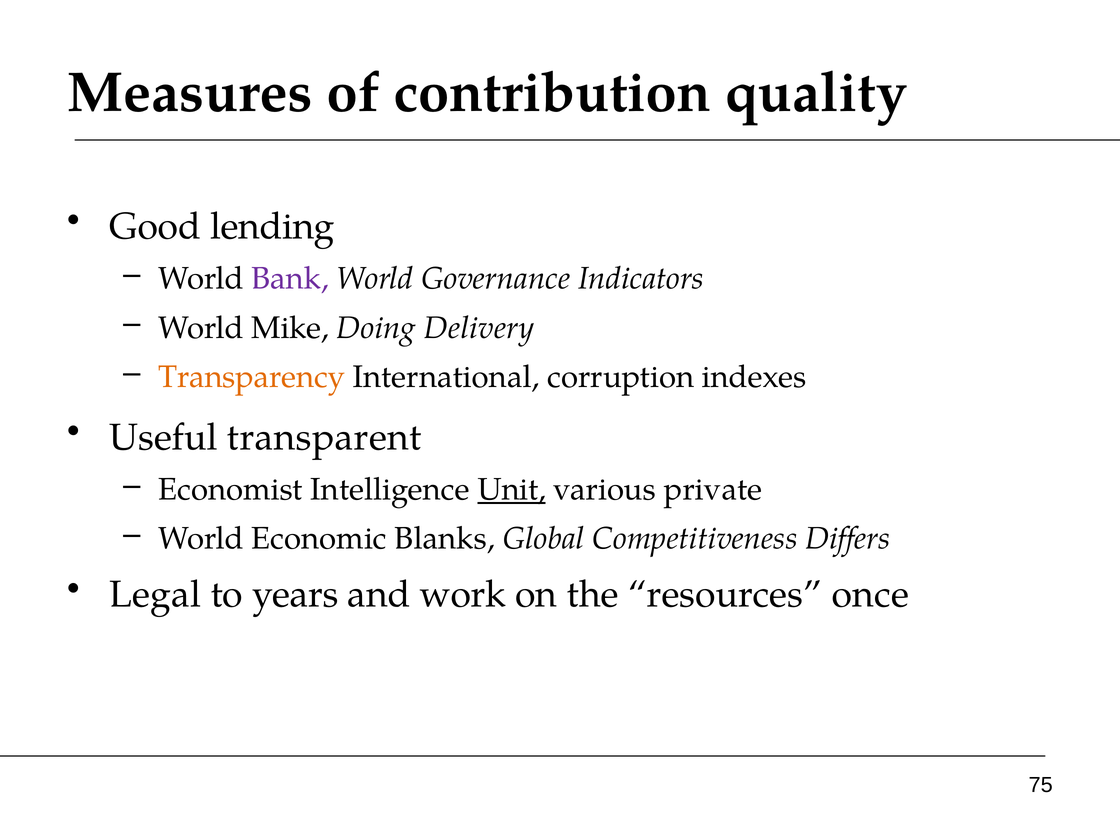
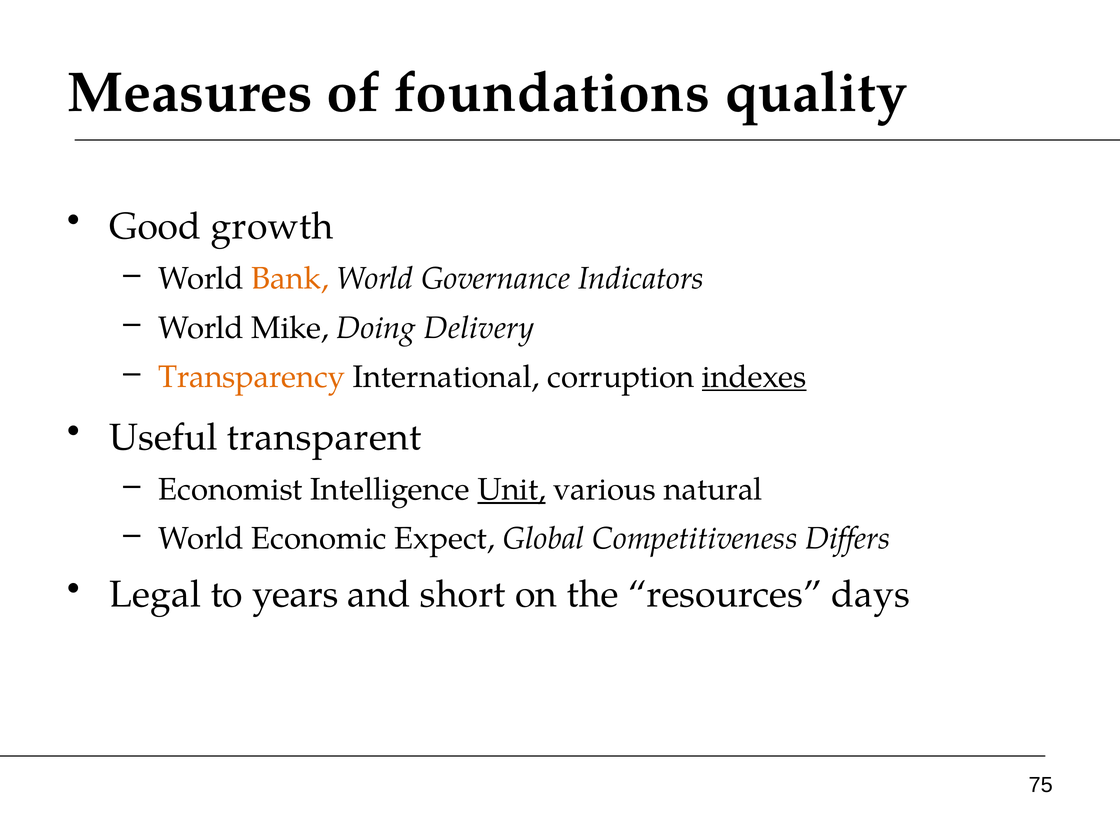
contribution: contribution -> foundations (552, 93)
lending: lending -> growth (272, 227)
Bank colour: purple -> orange (290, 279)
indexes underline: none -> present (754, 377)
private: private -> natural (713, 490)
Blanks: Blanks -> Expect (445, 539)
work: work -> short (463, 594)
once: once -> days (871, 594)
